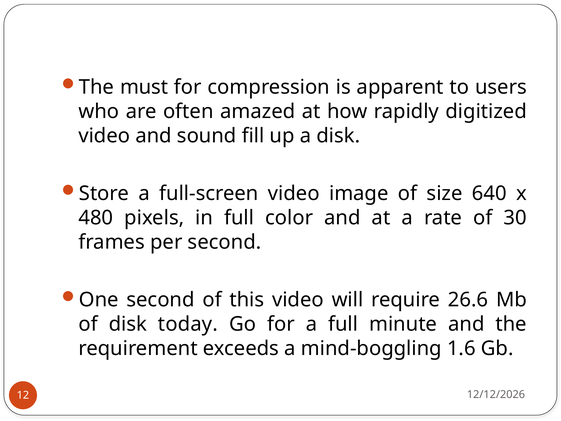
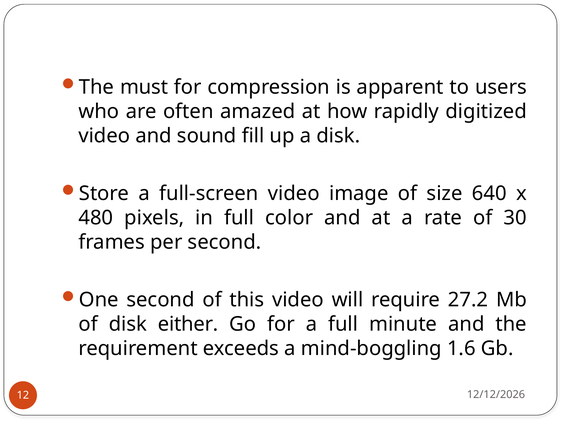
26.6: 26.6 -> 27.2 (468, 300)
today: today -> either (188, 324)
